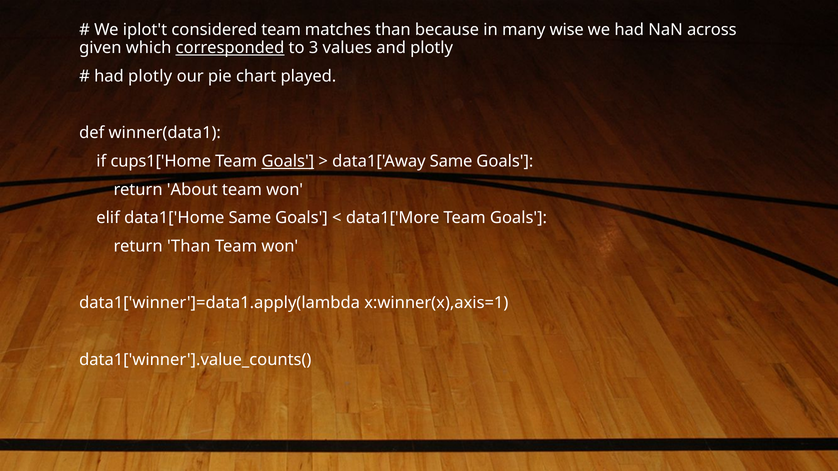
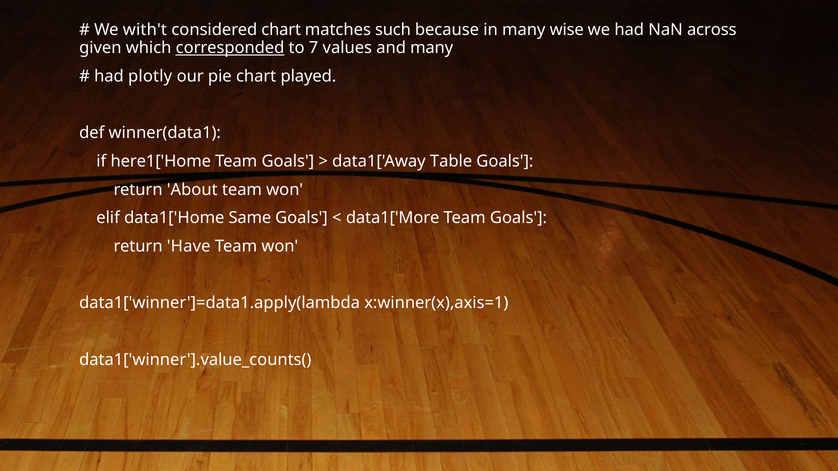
iplot't: iplot't -> with't (145, 30)
considered team: team -> chart (281, 30)
matches than: than -> such (393, 30)
3: 3 -> 7 (314, 48)
and plotly: plotly -> many (432, 48)
cups1['Home: cups1['Home -> here1['Home (161, 161)
Goals underline: present -> none (288, 161)
data1['Away Same: Same -> Table (451, 161)
return Than: Than -> Have (189, 246)
